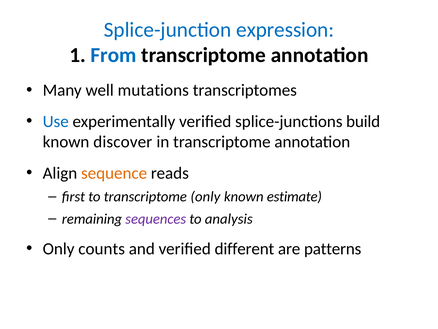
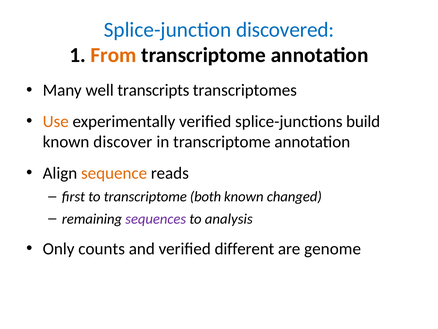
expression: expression -> discovered (285, 30)
From colour: blue -> orange (114, 55)
mutations: mutations -> transcripts (153, 90)
Use colour: blue -> orange (56, 121)
transcriptome only: only -> both (206, 196)
estimate: estimate -> changed (294, 196)
patterns: patterns -> genome (333, 248)
